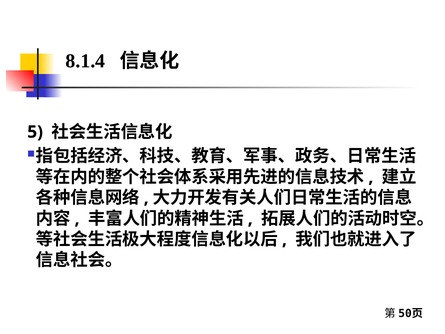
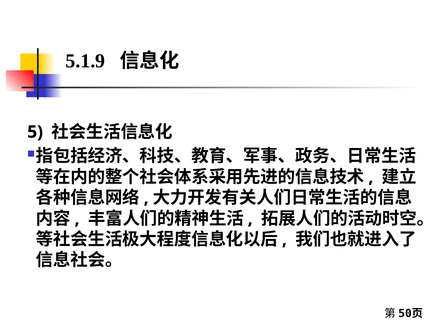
8.1.4: 8.1.4 -> 5.1.9 (85, 61)
